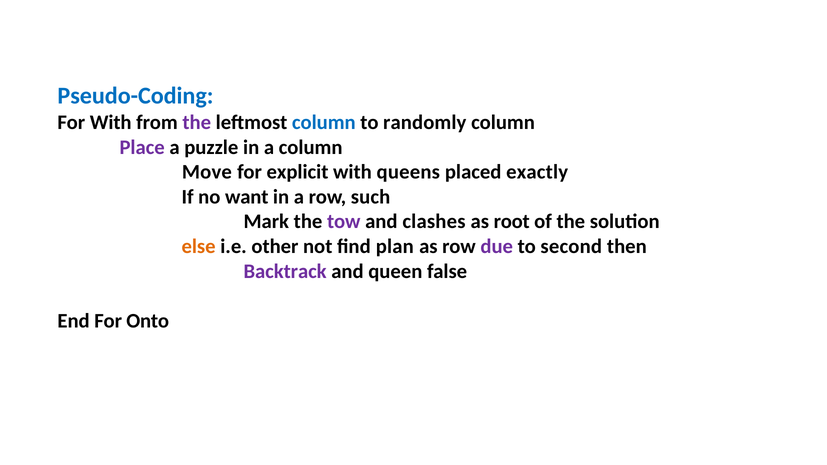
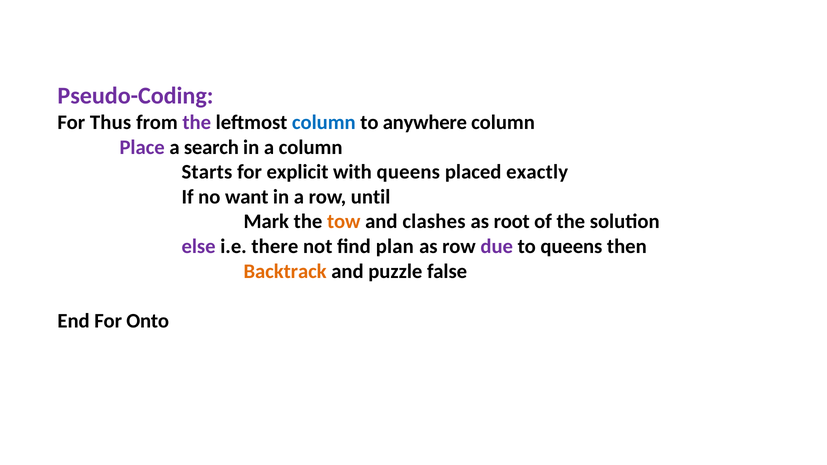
Pseudo-Coding colour: blue -> purple (135, 96)
For With: With -> Thus (111, 122)
randomly: randomly -> anywhere (425, 122)
puzzle: puzzle -> search (211, 147)
Move: Move -> Starts (207, 172)
such: such -> until (371, 197)
tow colour: purple -> orange (344, 222)
else colour: orange -> purple (199, 247)
other: other -> there (275, 247)
to second: second -> queens (571, 247)
Backtrack colour: purple -> orange (285, 271)
queen: queen -> puzzle (395, 271)
